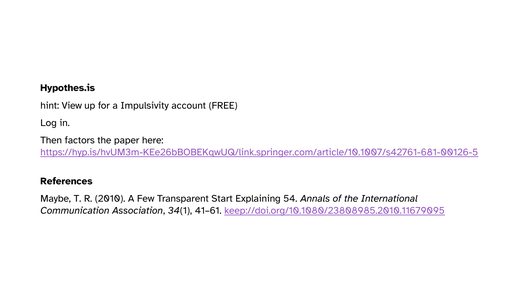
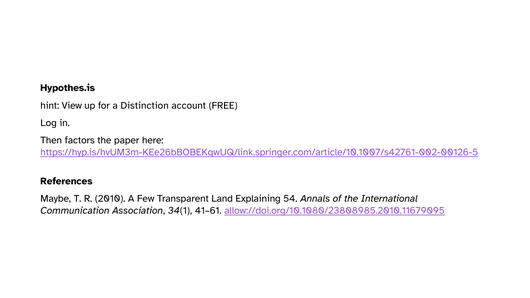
Impulsivity: Impulsivity -> Distinction (145, 105)
https://hyp.is/hvUM3m-KEe26bBOBEKqwUQ/link.springer.com/article/10.1007/s42761-681-00126-5: https://hyp.is/hvUM3m-KEe26bBOBEKqwUQ/link.springer.com/article/10.1007/s42761-681-00126-5 -> https://hyp.is/hvUM3m-KEe26bBOBEKqwUQ/link.springer.com/article/10.1007/s42761-002-00126-5 (259, 152)
Start: Start -> Land (222, 199)
keep://doi.org/10.1080/23808985.2010.11679095: keep://doi.org/10.1080/23808985.2010.11679095 -> allow://doi.org/10.1080/23808985.2010.11679095 (335, 211)
